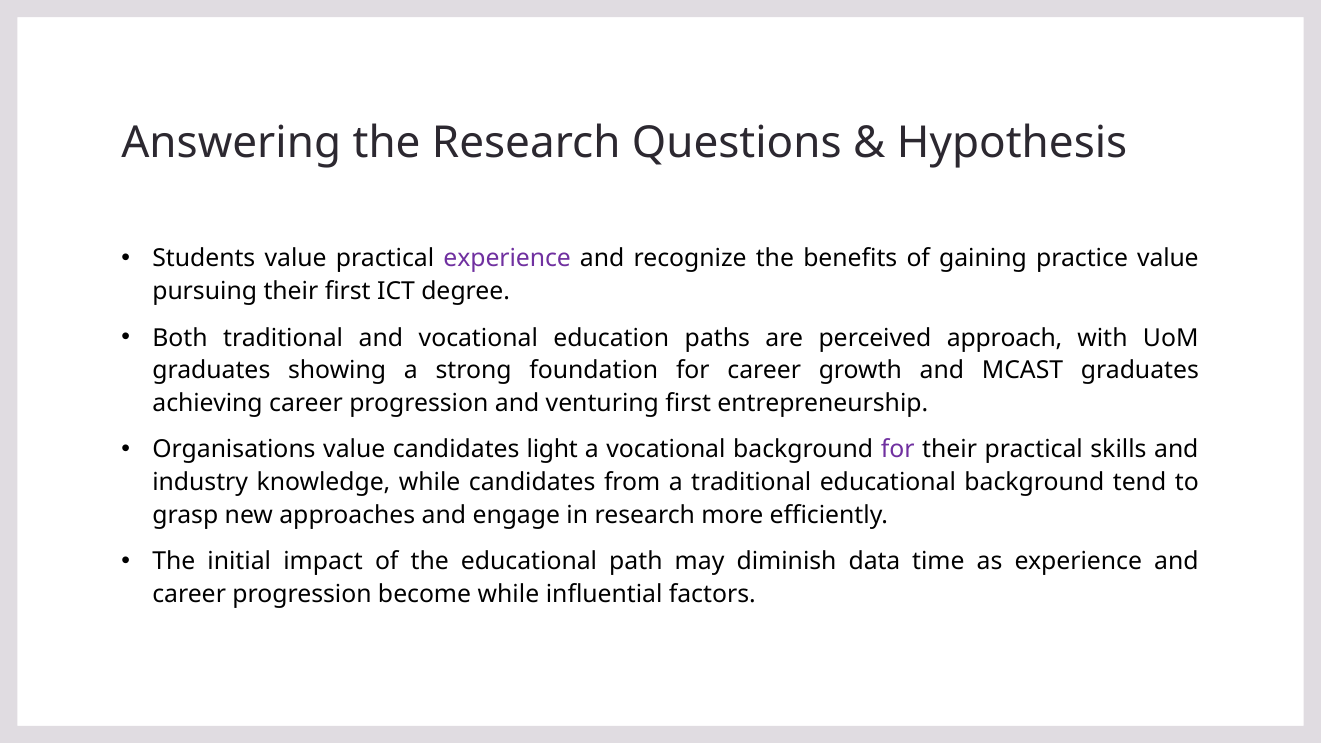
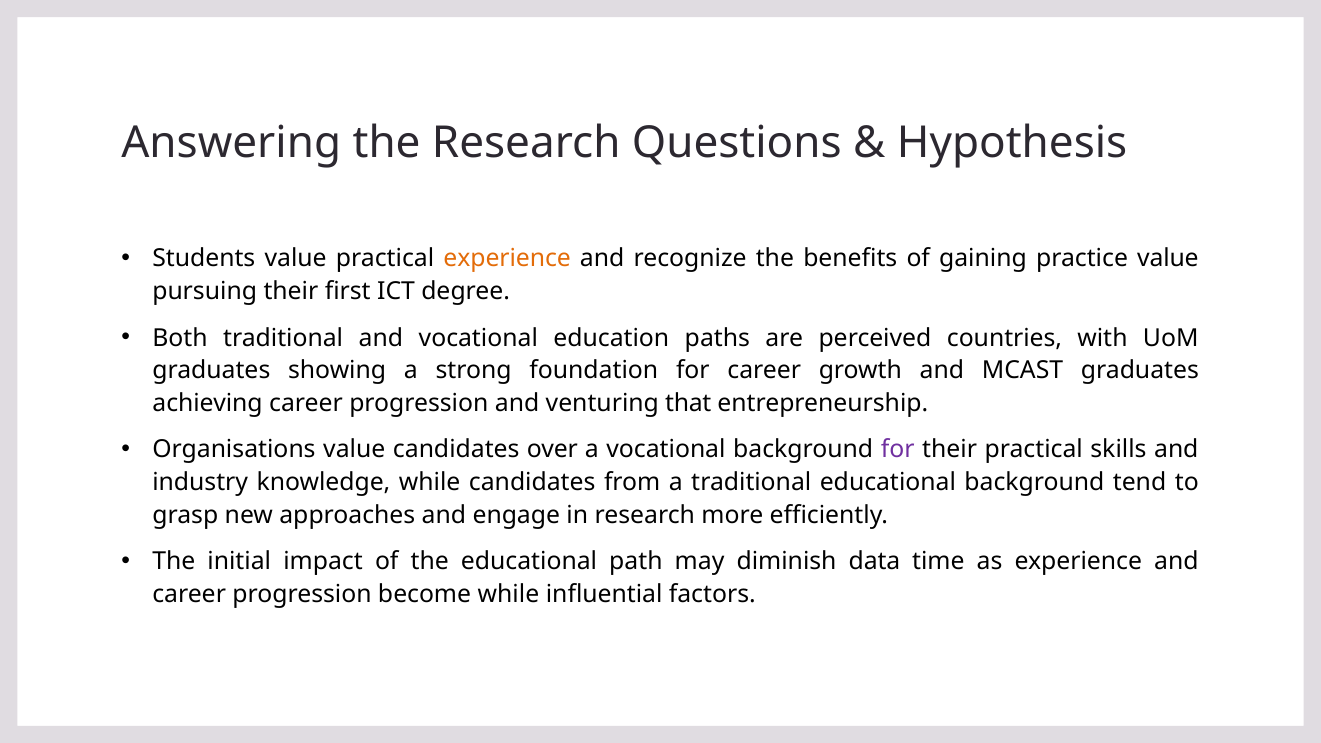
experience colour: purple -> orange (507, 259)
approach: approach -> countries (1005, 338)
venturing first: first -> that (688, 403)
light: light -> over (552, 450)
